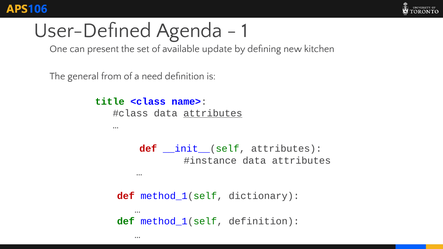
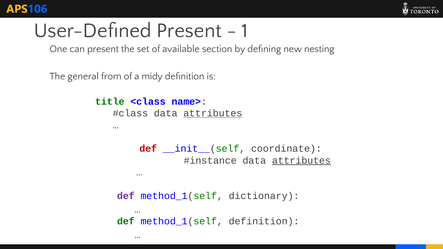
User-Defined Agenda: Agenda -> Present (189, 30)
update: update -> section (217, 49)
kitchen: kitchen -> nesting (319, 49)
need: need -> midy (152, 76)
__init__(self attributes: attributes -> coordinate (286, 149)
attributes underline: none -> present (301, 161)
def colour: red -> purple (126, 196)
